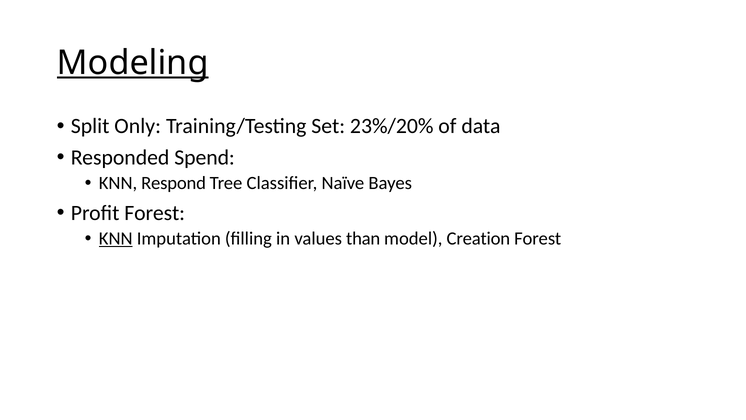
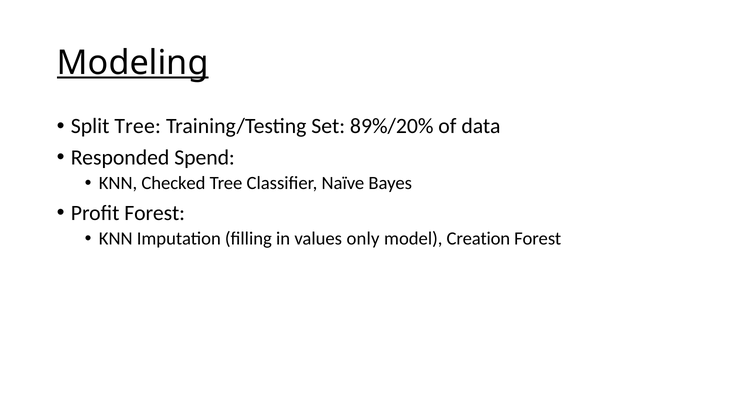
Split Only: Only -> Tree (138, 126)
23%/20%: 23%/20% -> 89%/20% (392, 126)
Respond: Respond -> Checked (173, 183)
KNN underline: present -> none (116, 238)
than: than -> only (363, 238)
